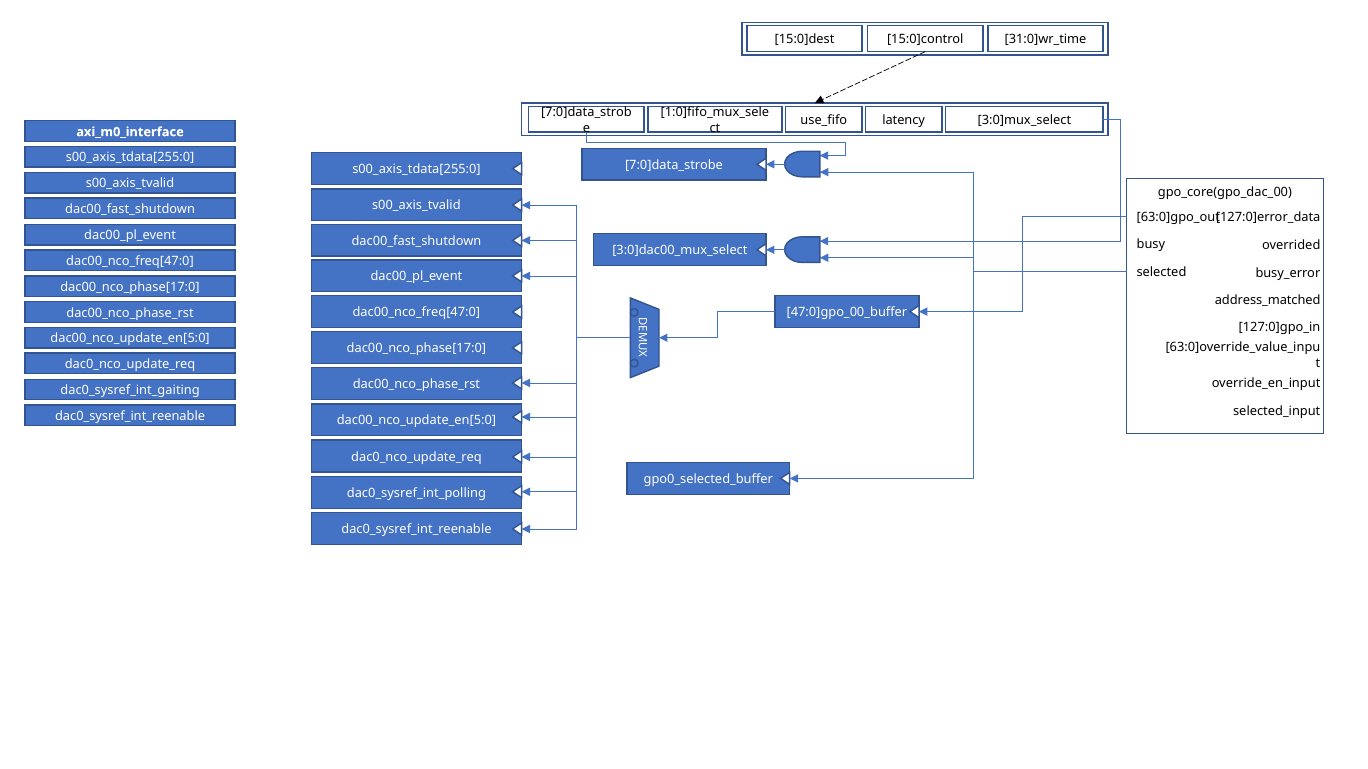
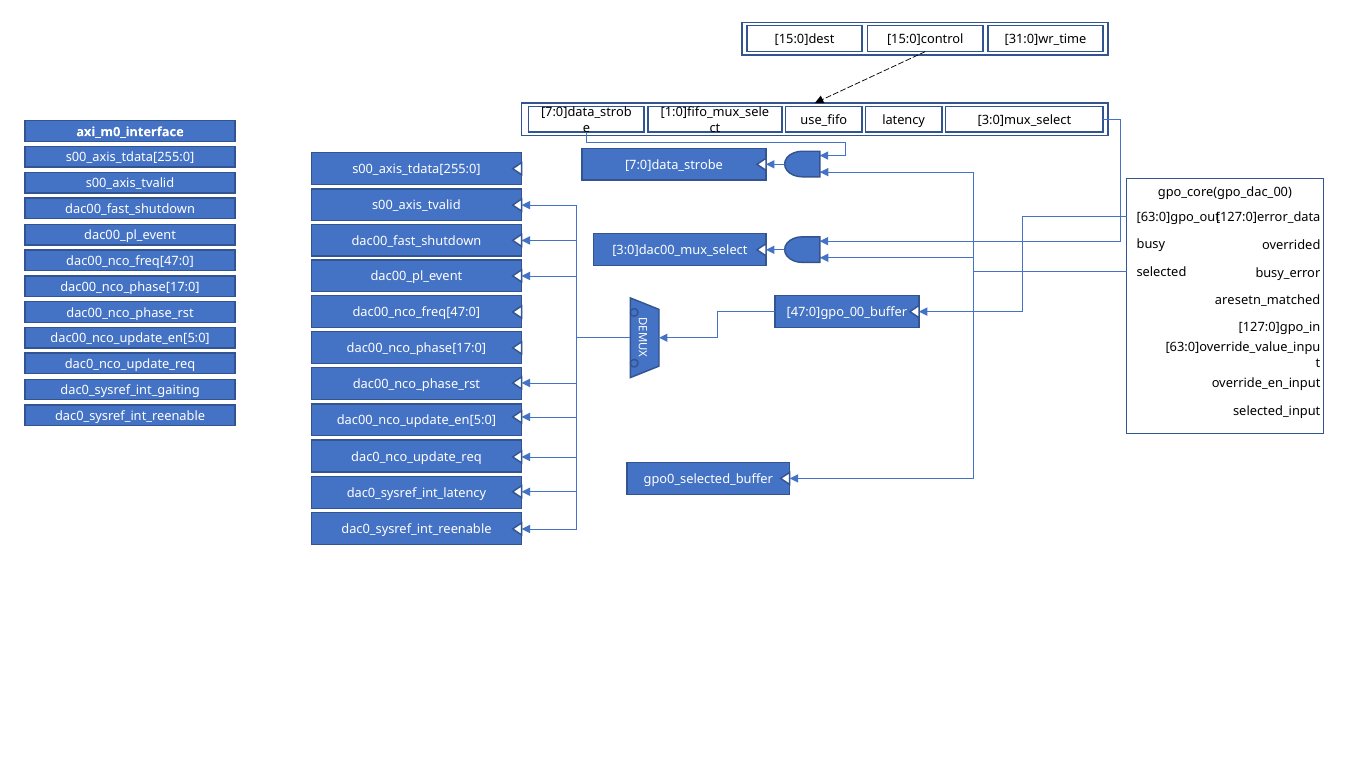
address_matched: address_matched -> aresetn_matched (1268, 301)
dac0_sysref_int_polling: dac0_sysref_int_polling -> dac0_sysref_int_latency (416, 494)
